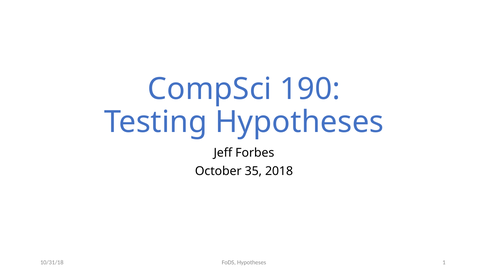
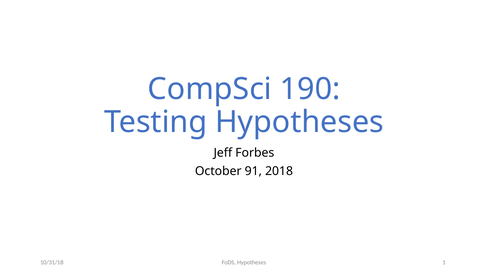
35: 35 -> 91 (253, 171)
